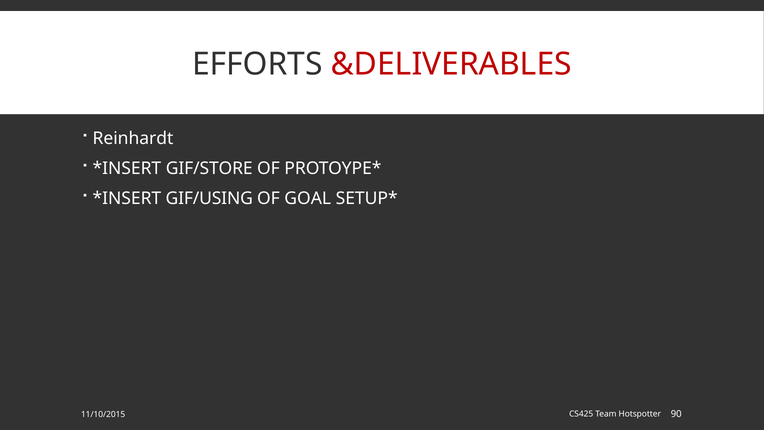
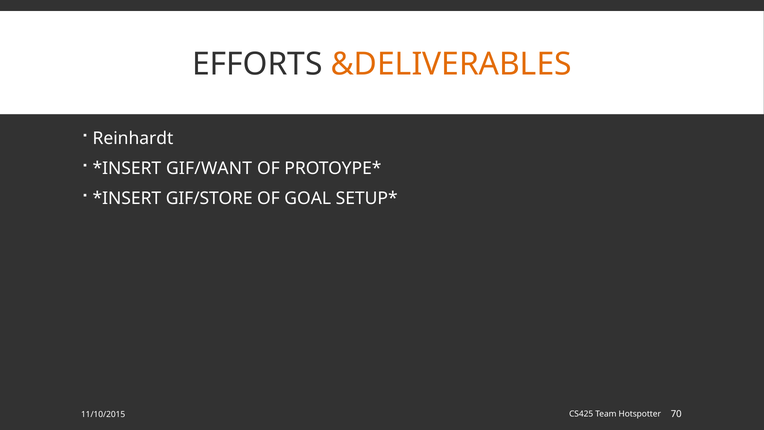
&DELIVERABLES colour: red -> orange (451, 64)
GIF/STORE: GIF/STORE -> GIF/WANT (209, 168)
GIF/USING: GIF/USING -> GIF/STORE (209, 198)
90: 90 -> 70 (676, 414)
